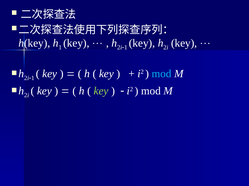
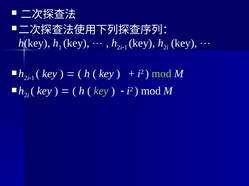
mod colour: light blue -> light green (162, 74)
